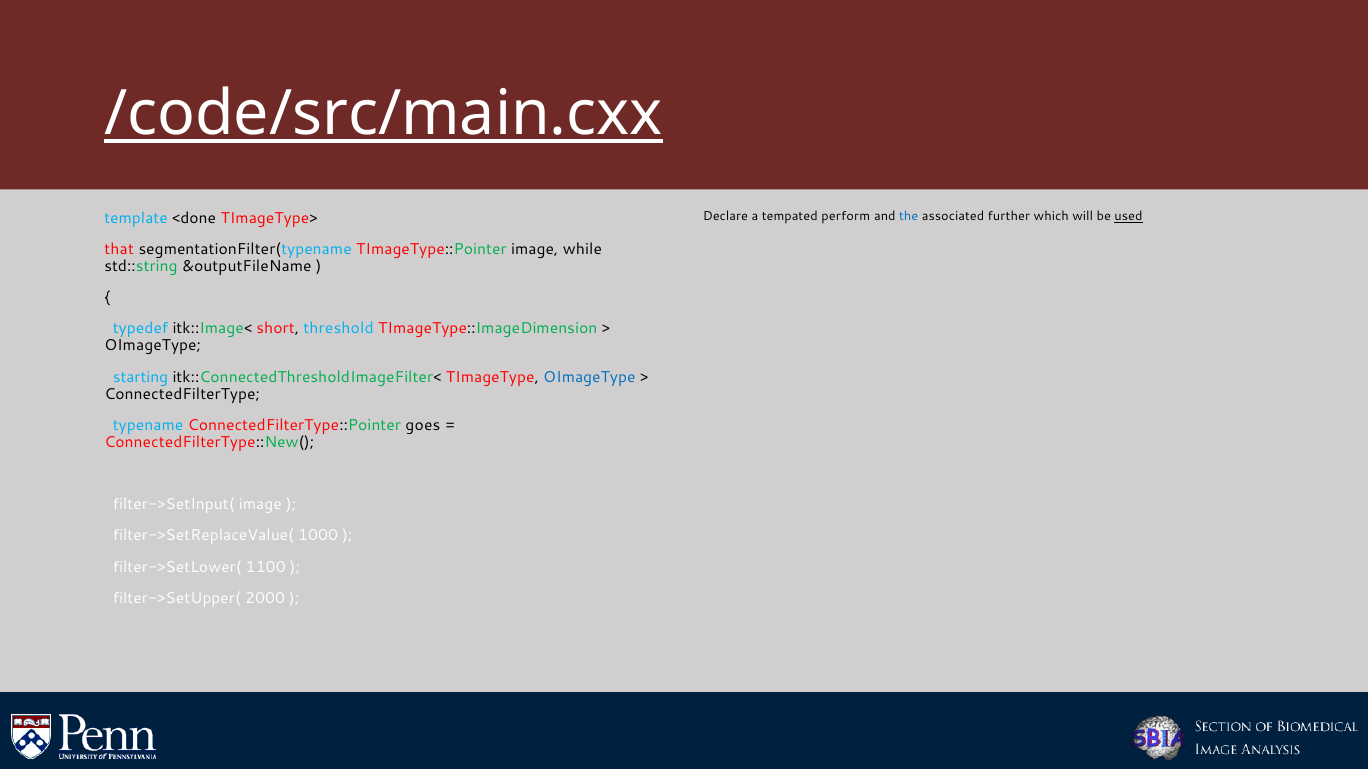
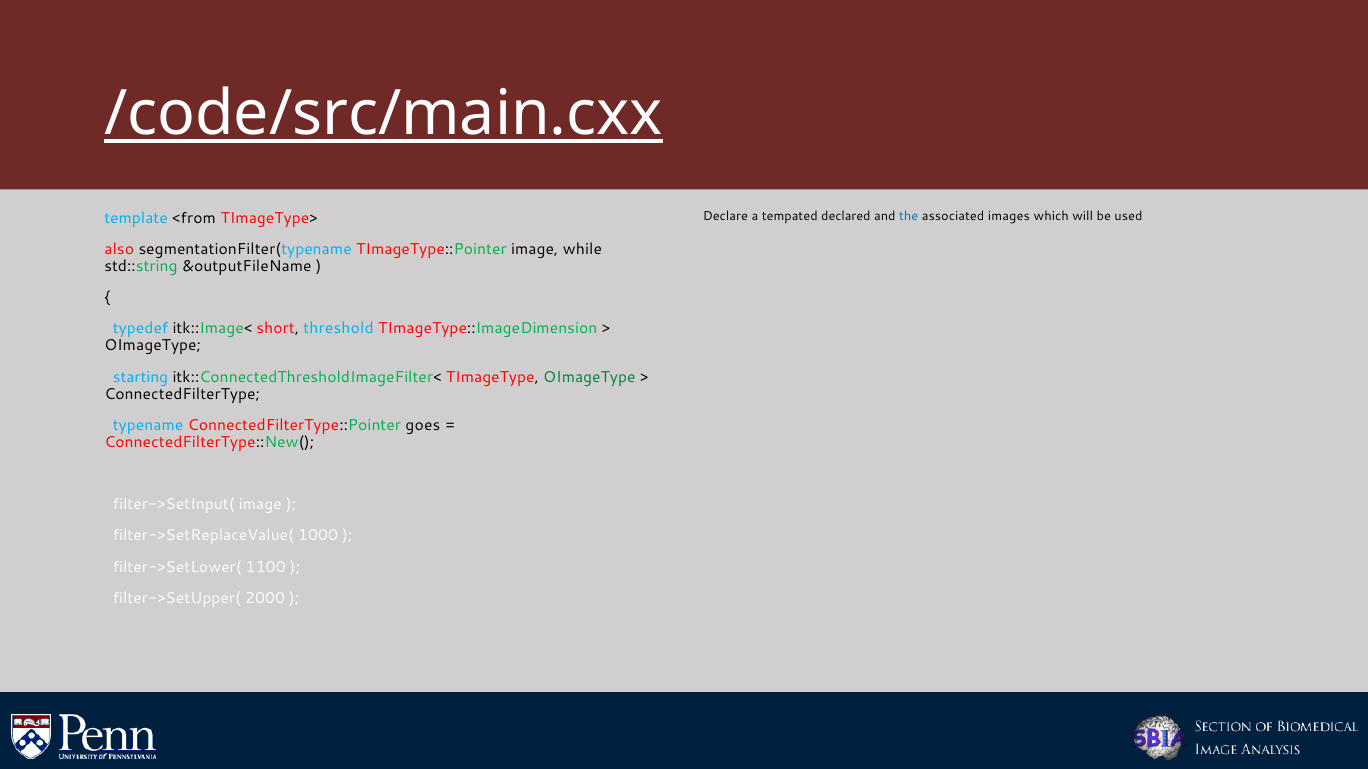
perform: perform -> declared (846, 217)
further: further -> images (1009, 217)
used underline: present -> none (1129, 217)
<done: <done -> <from (194, 218)
that: that -> also (119, 250)
OImageType colour: blue -> green (589, 377)
